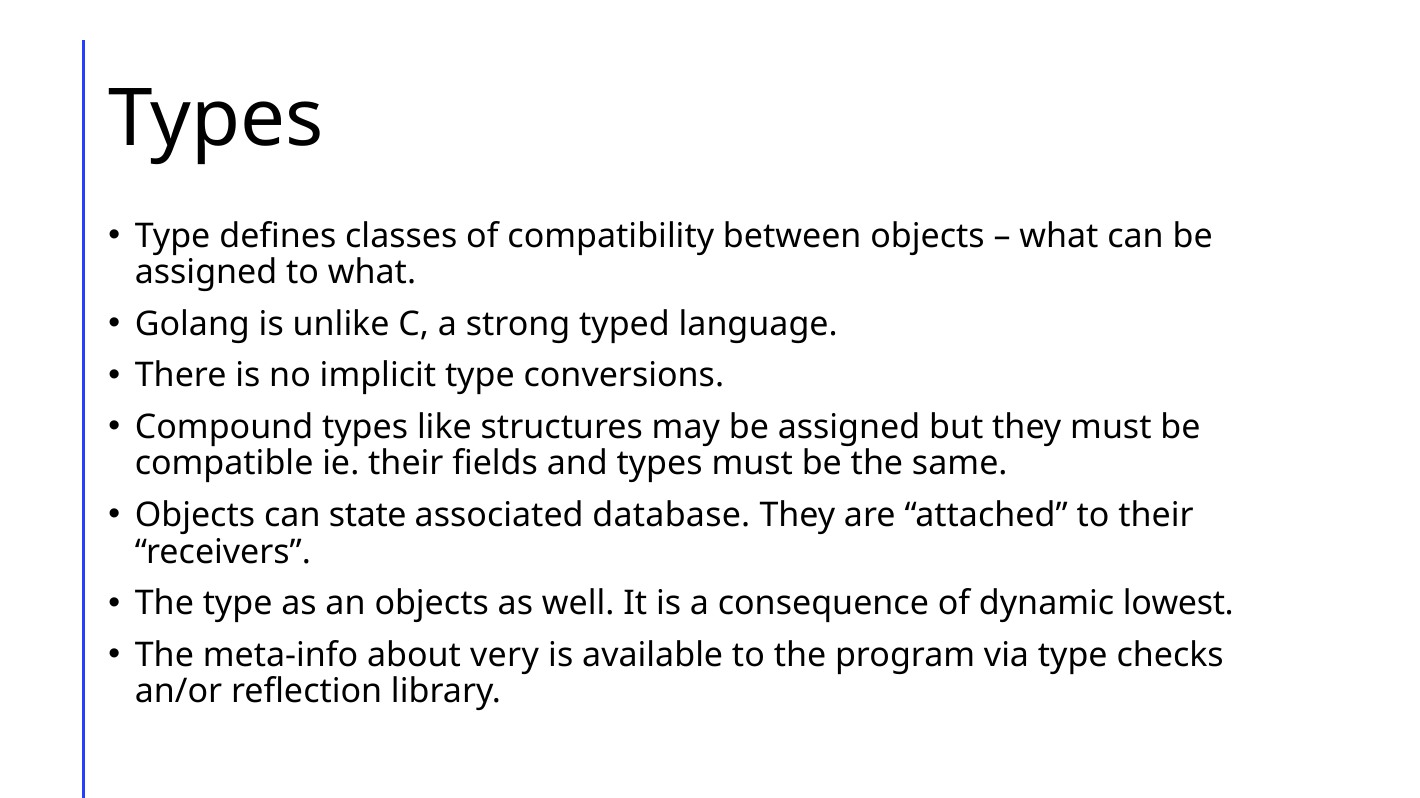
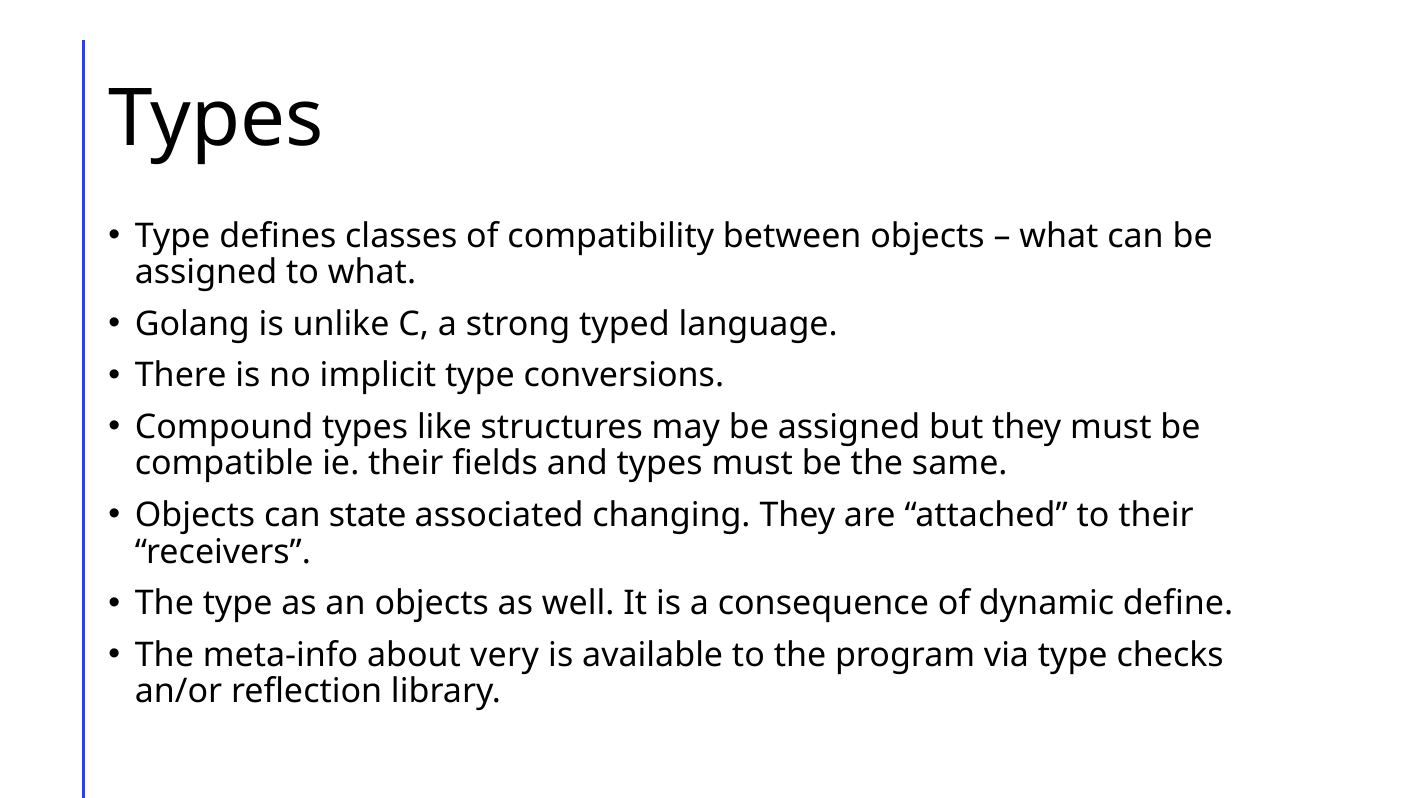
database: database -> changing (672, 516)
lowest: lowest -> define (1178, 604)
